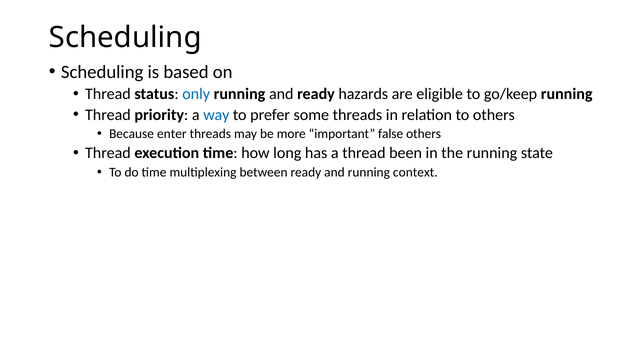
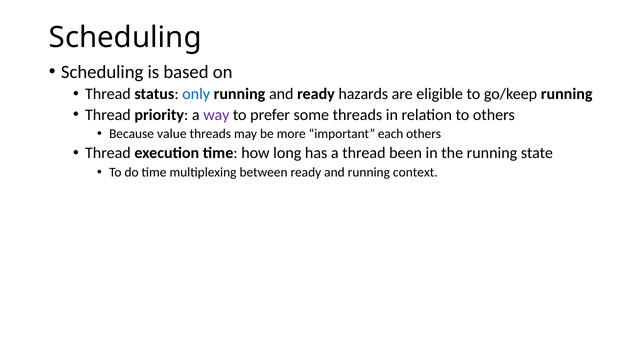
way colour: blue -> purple (216, 115)
enter: enter -> value (172, 134)
false: false -> each (391, 134)
